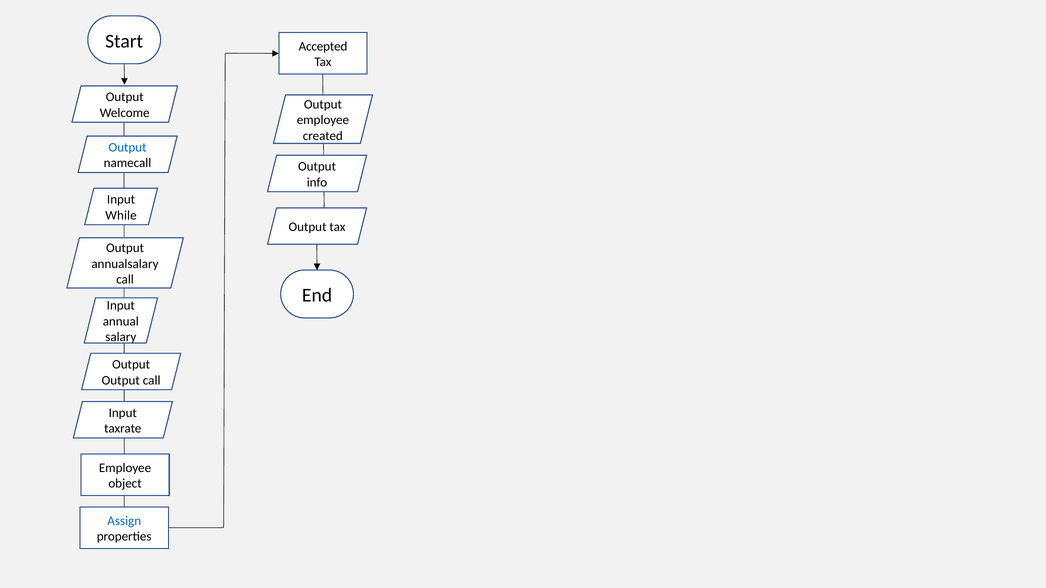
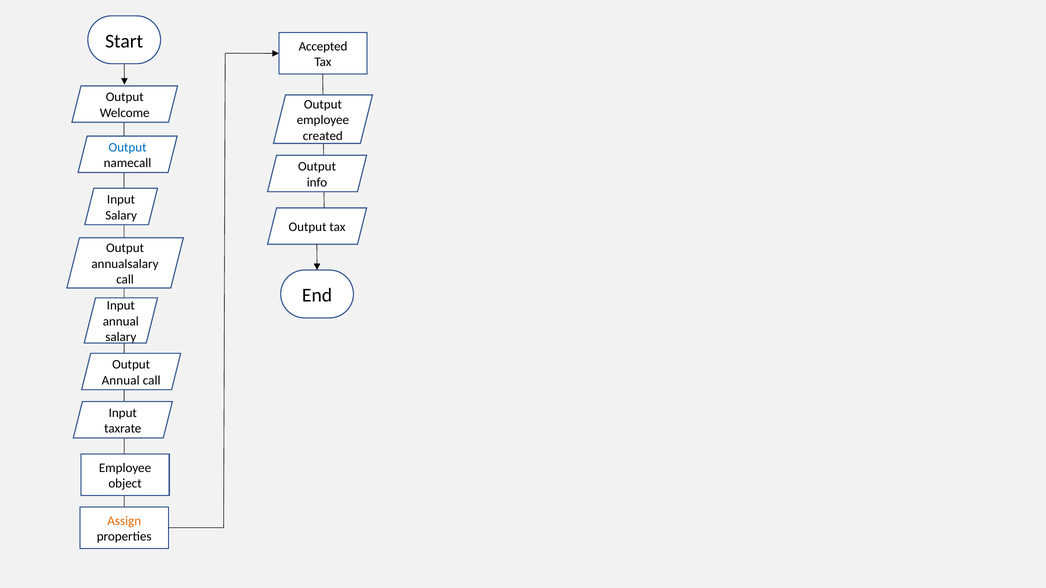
While: While -> Salary (121, 215)
Output: Output -> Annual (121, 380)
Assign colour: blue -> orange (124, 521)
